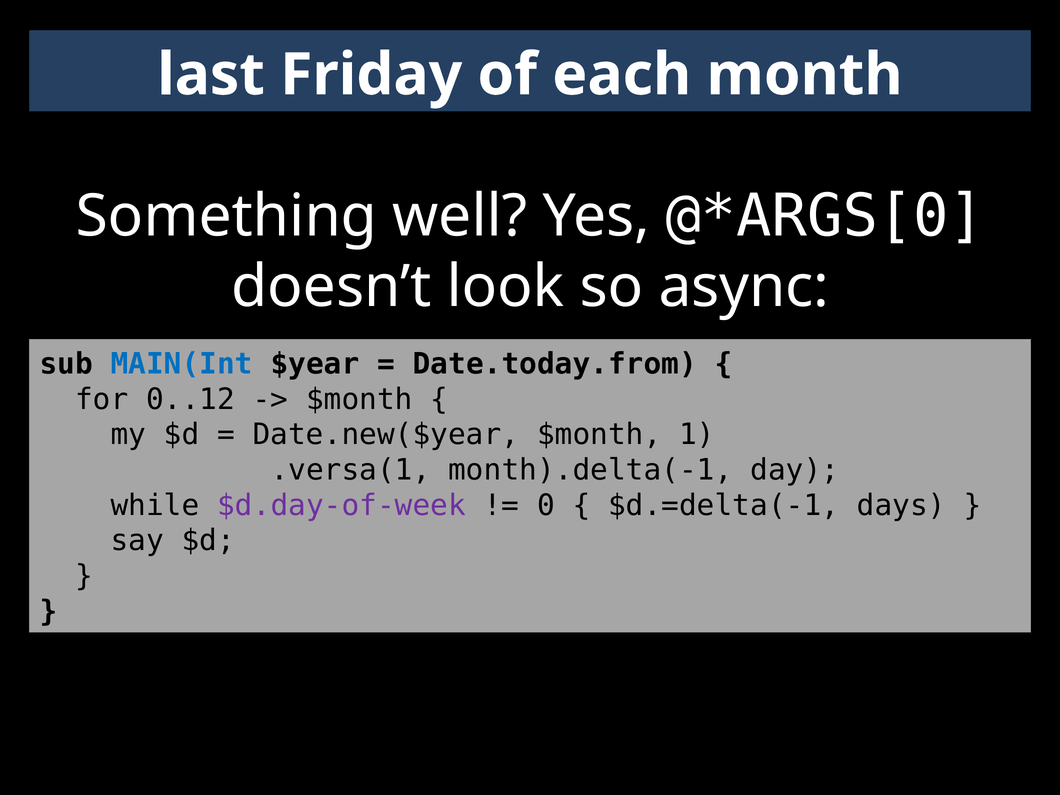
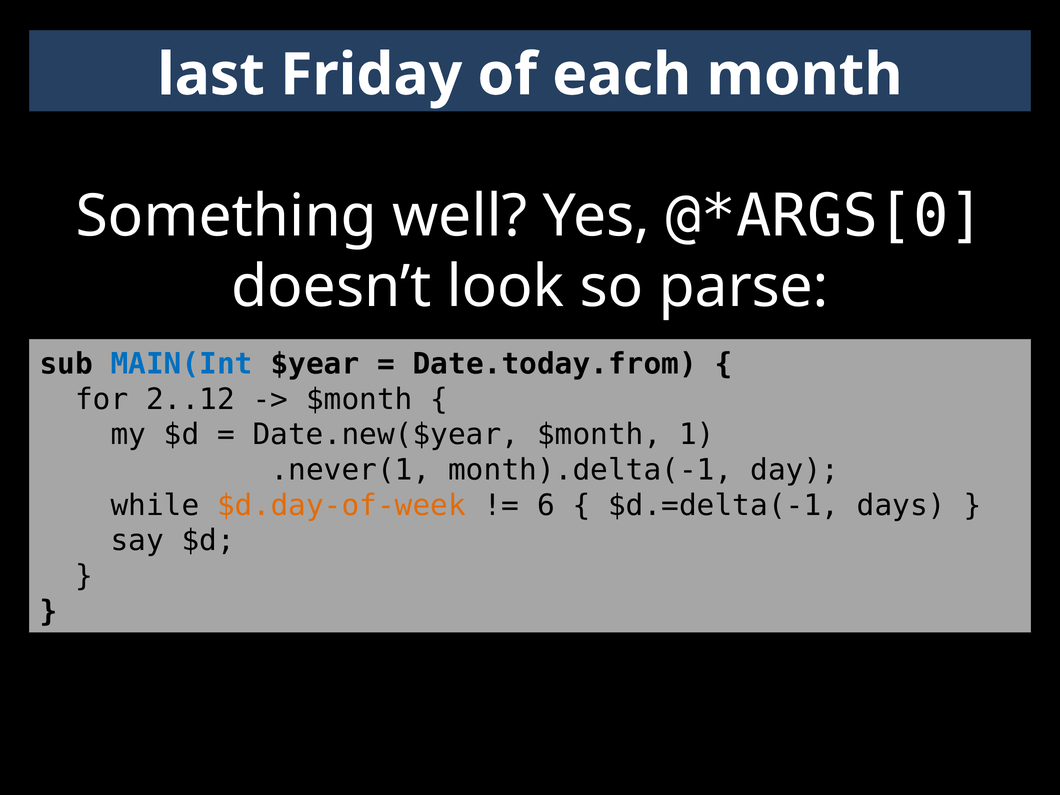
async: async -> parse (744, 287)
0..12: 0..12 -> 2..12 (191, 399)
.versa(1: .versa(1 -> .never(1 (350, 470)
$d.day-of-week colour: purple -> orange (342, 505)
0: 0 -> 6 (546, 505)
